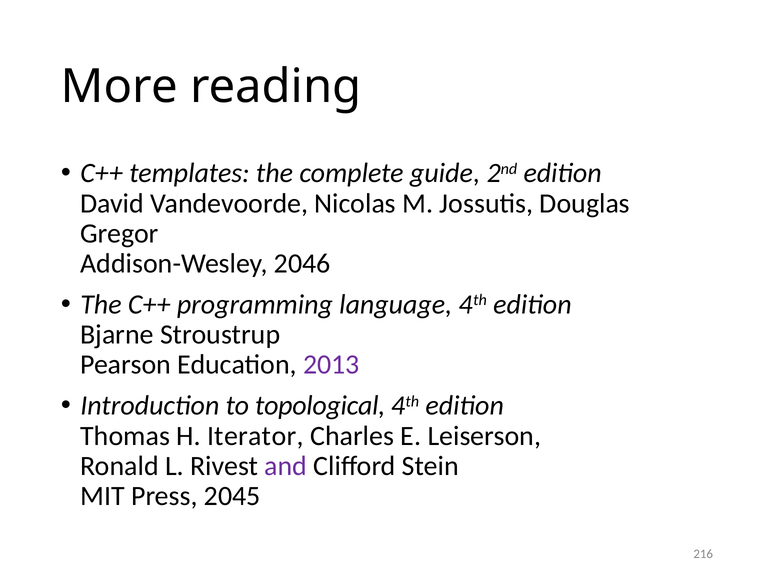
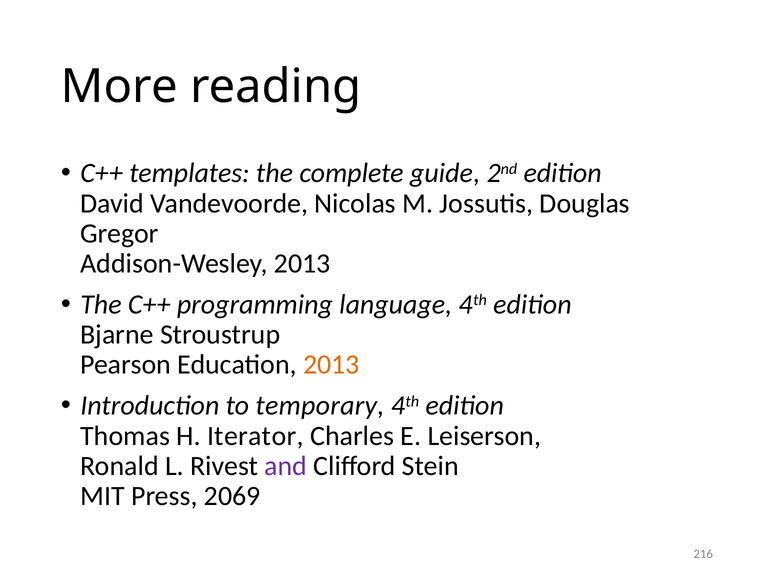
Addison-Wesley 2046: 2046 -> 2013 (302, 264)
2013 colour: purple -> orange (331, 365)
topological: topological -> temporary (320, 406)
2045: 2045 -> 2069 (232, 496)
